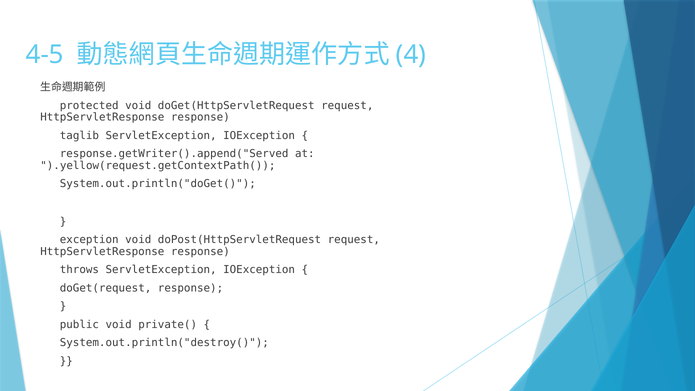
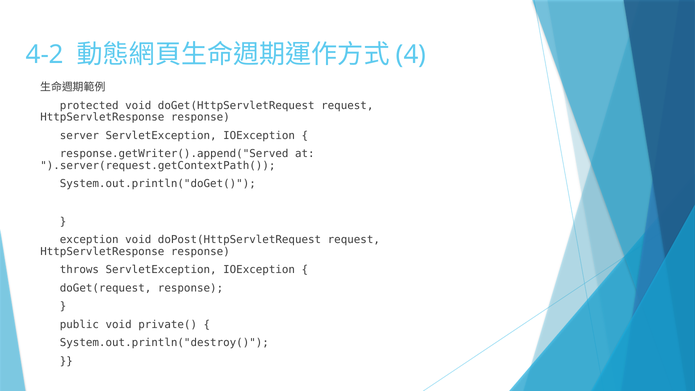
4-5: 4-5 -> 4-2 (45, 55)
taglib: taglib -> server (79, 136)
).yellow(request.getContextPath(: ).yellow(request.getContextPath( -> ).server(request.getContextPath( (158, 166)
